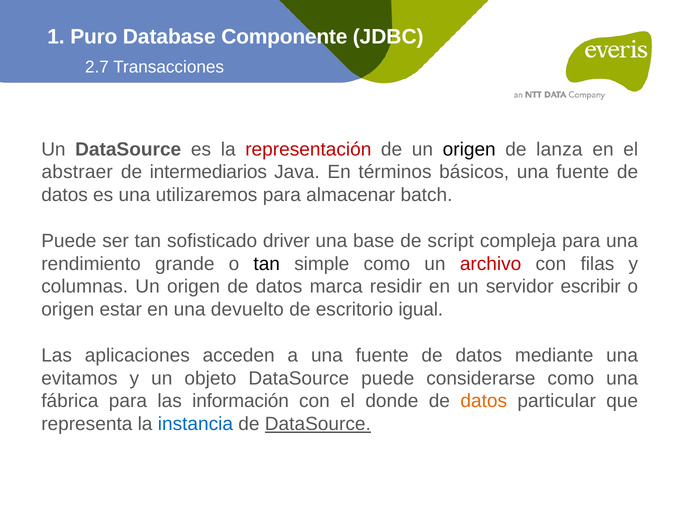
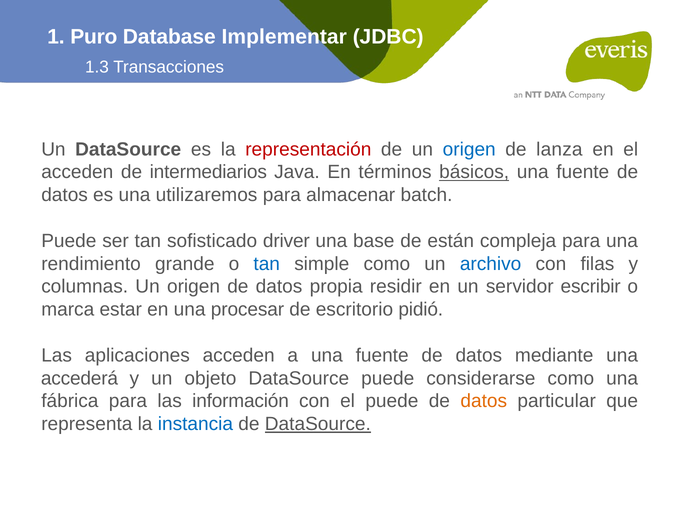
Componente: Componente -> Implementar (284, 37)
2.7: 2.7 -> 1.3 (97, 67)
origen colour: black -> blue (469, 149)
abstraer: abstraer -> acceden (77, 172)
básicos underline: none -> present (474, 172)
script: script -> están (451, 241)
tan colour: black -> blue (267, 264)
archivo colour: red -> blue (491, 264)
marca: marca -> propia (336, 286)
origen: origen -> marca (68, 309)
devuelto: devuelto -> procesar (247, 309)
igual: igual -> pidió (421, 309)
evitamos: evitamos -> accederá (79, 378)
el donde: donde -> puede (392, 401)
